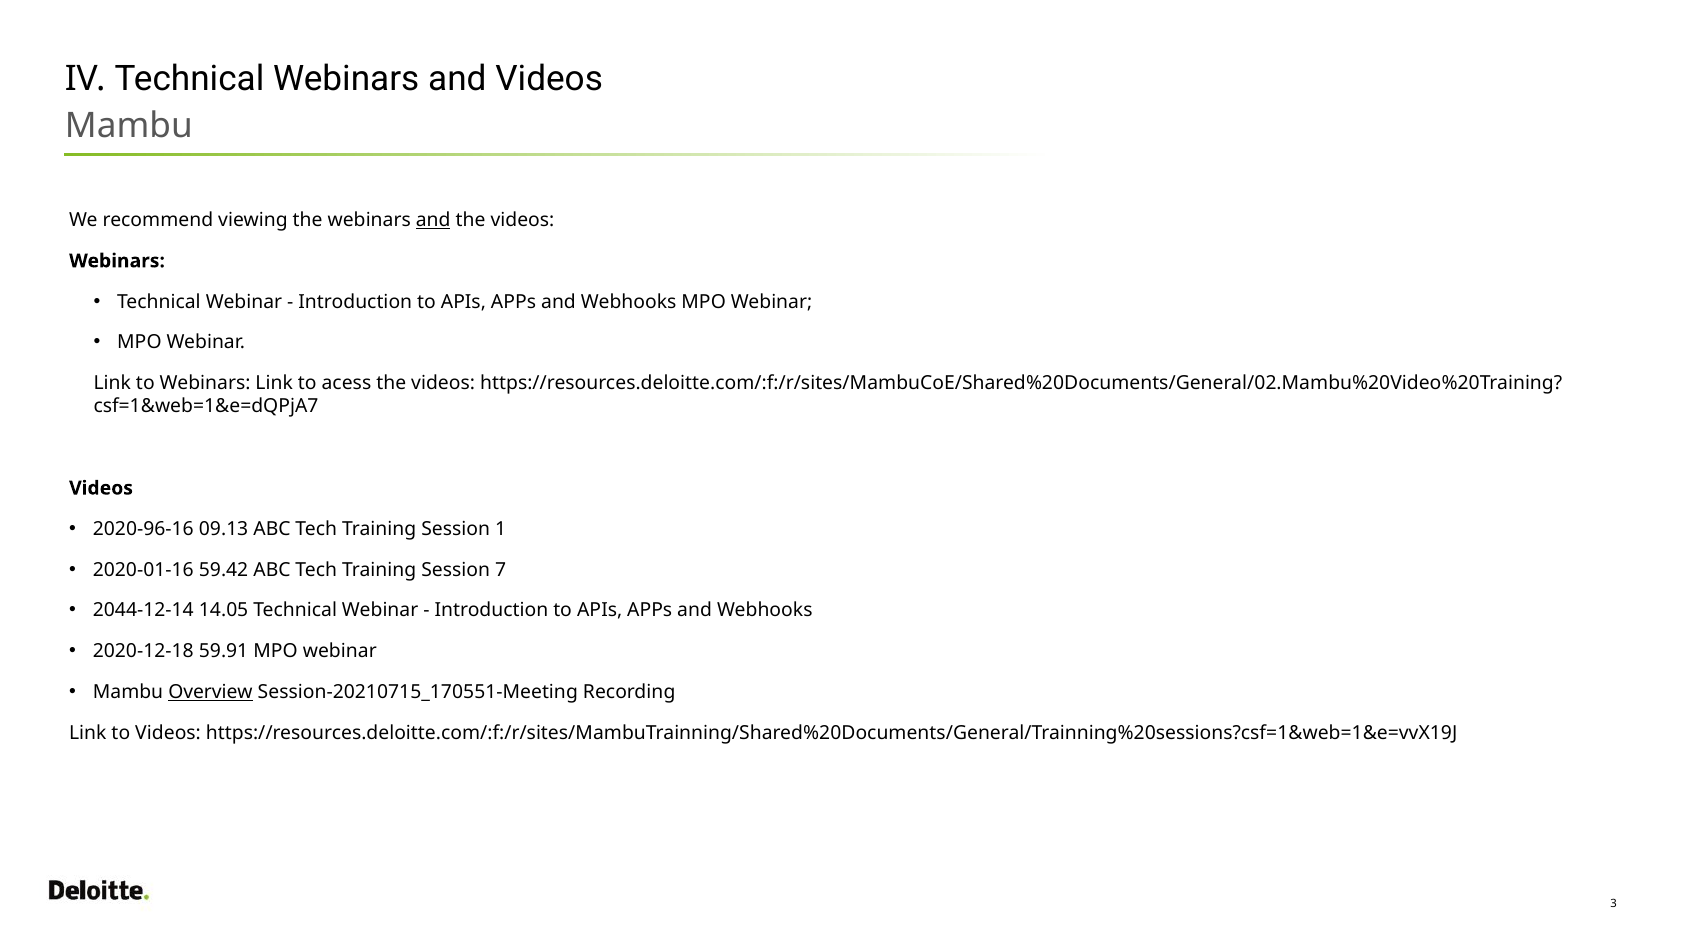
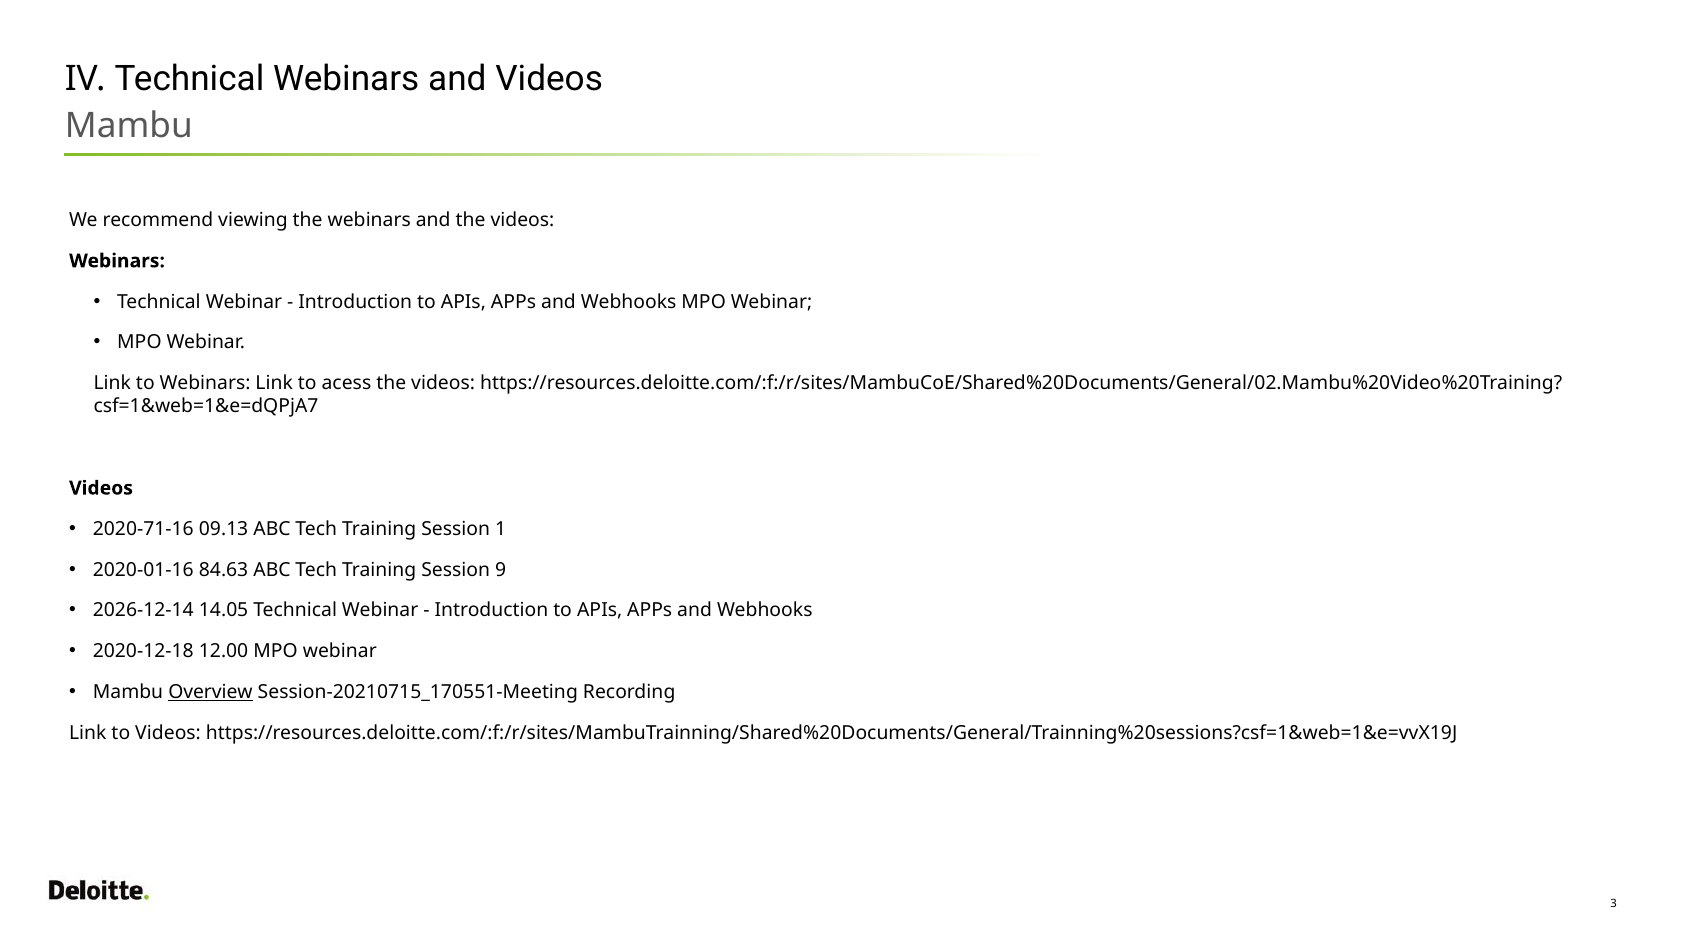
and underline: present -> none (433, 220)
2020-96-16: 2020-96-16 -> 2020-71-16 (143, 529)
59.42: 59.42 -> 84.63 (224, 569)
7: 7 -> 9 (501, 569)
2044-12-14: 2044-12-14 -> 2026-12-14 (143, 610)
59.91: 59.91 -> 12.00 (224, 651)
